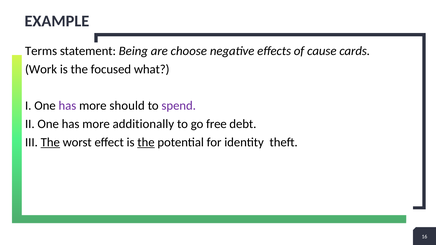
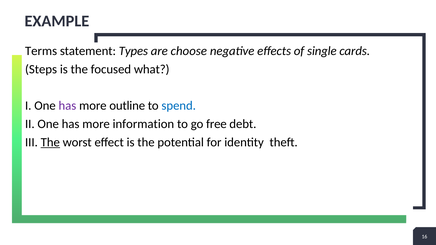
Being: Being -> Types (133, 51)
cause: cause -> single (322, 51)
Work: Work -> Steps (41, 69)
should: should -> outline (127, 106)
spend colour: purple -> blue (179, 106)
additionally: additionally -> information (143, 124)
the underline: present -> none (146, 142)
